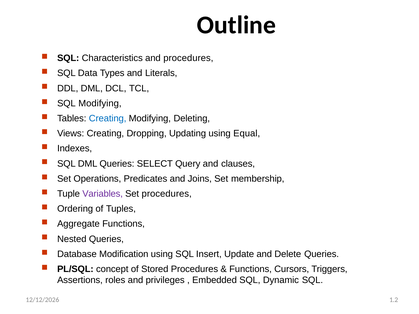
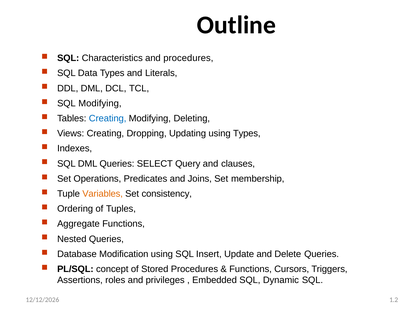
using Equal: Equal -> Types (247, 134)
Variables colour: purple -> orange (103, 194)
Set procedures: procedures -> consistency (167, 194)
